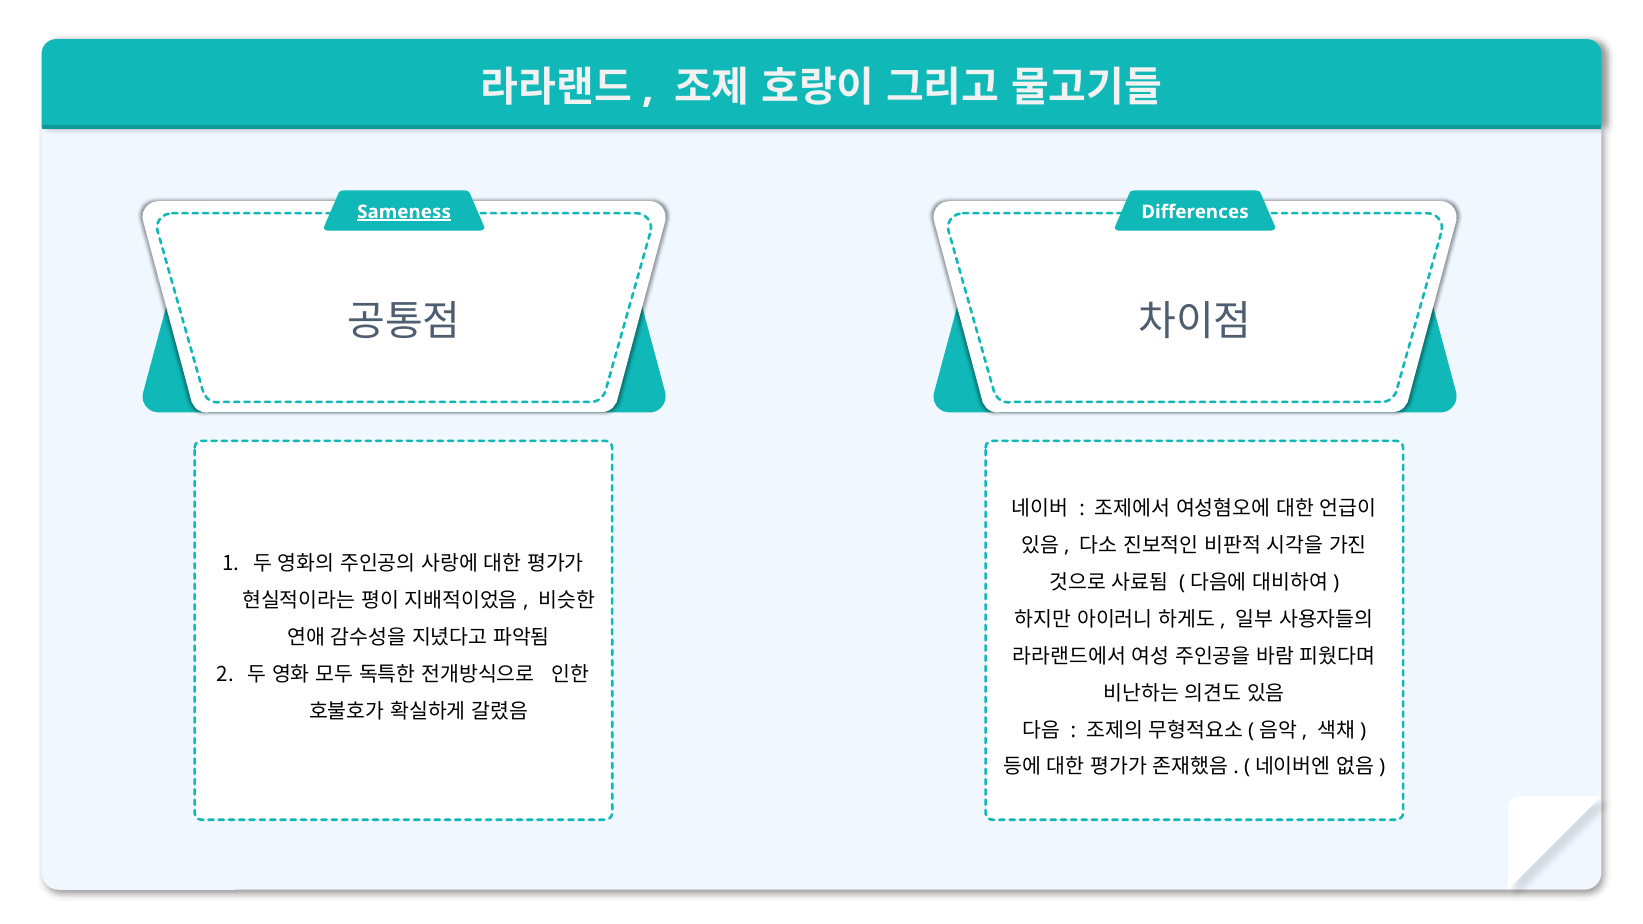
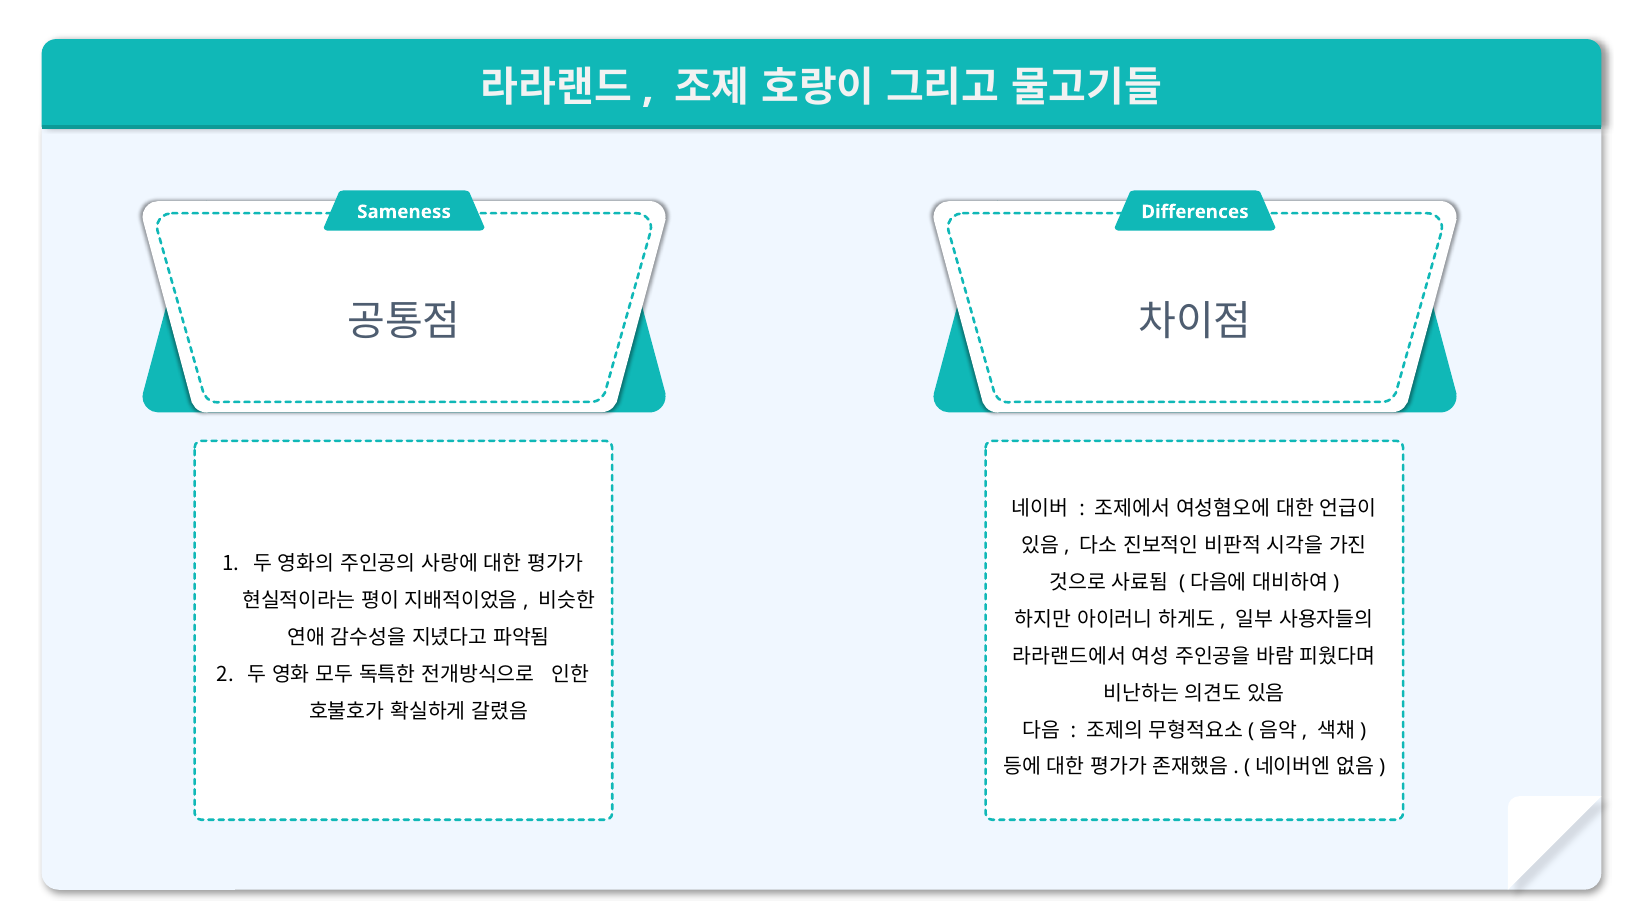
Sameness underline: present -> none (404, 212)
